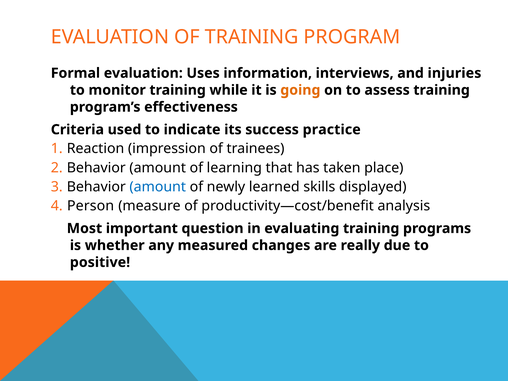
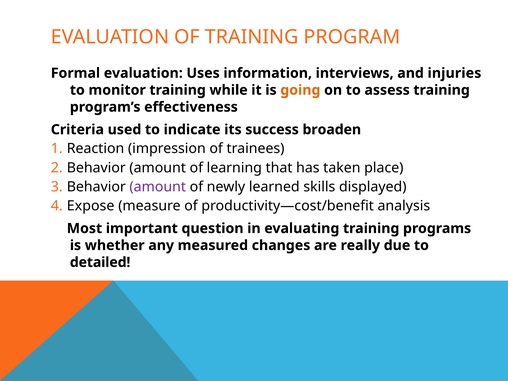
practice: practice -> broaden (332, 130)
amount colour: blue -> purple (158, 187)
Person: Person -> Expose (91, 206)
positive: positive -> detailed (100, 262)
